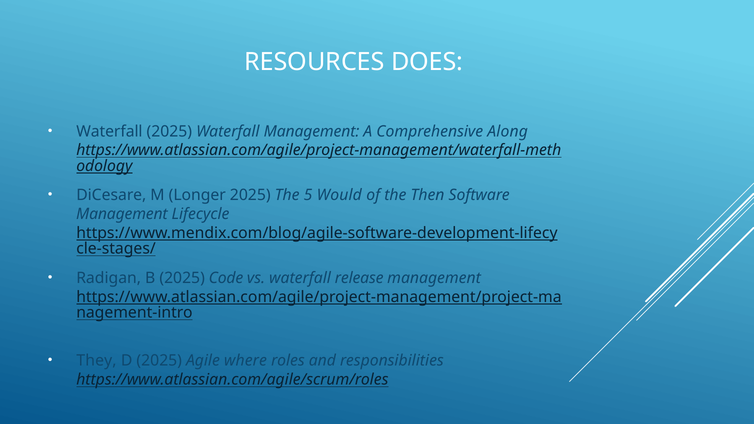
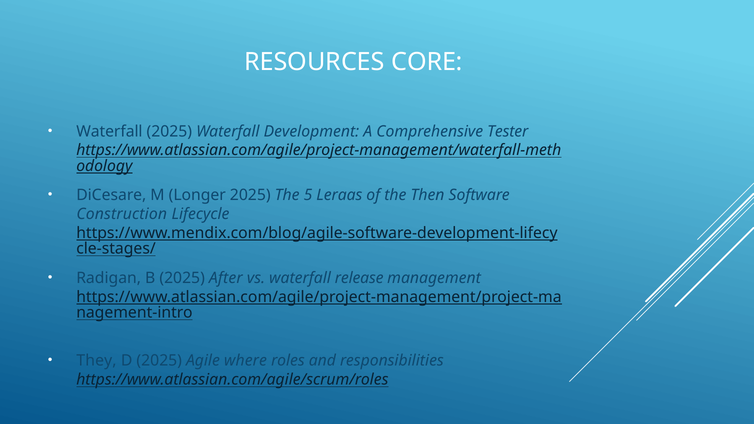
DOES: DOES -> CORE (427, 62)
Waterfall Management: Management -> Development (311, 131)
Along: Along -> Tester (508, 131)
Would: Would -> Leraas (339, 195)
Management: Management -> Construction (122, 214)
Code: Code -> After (226, 278)
